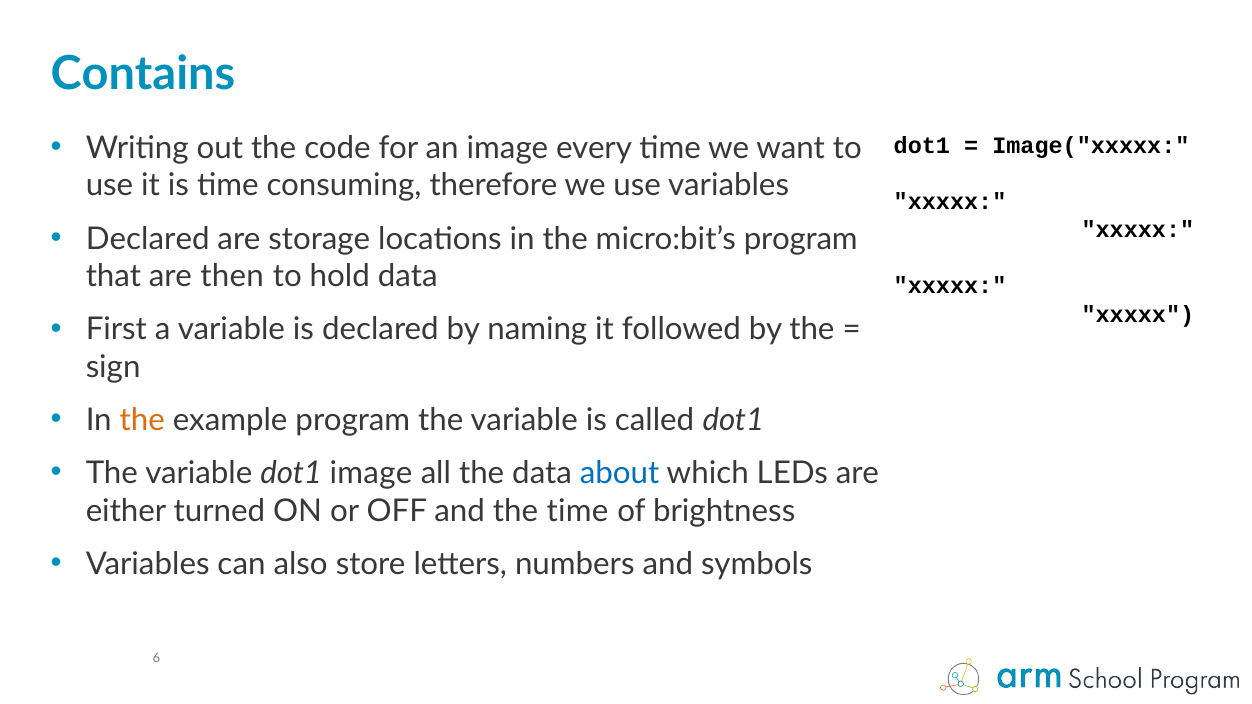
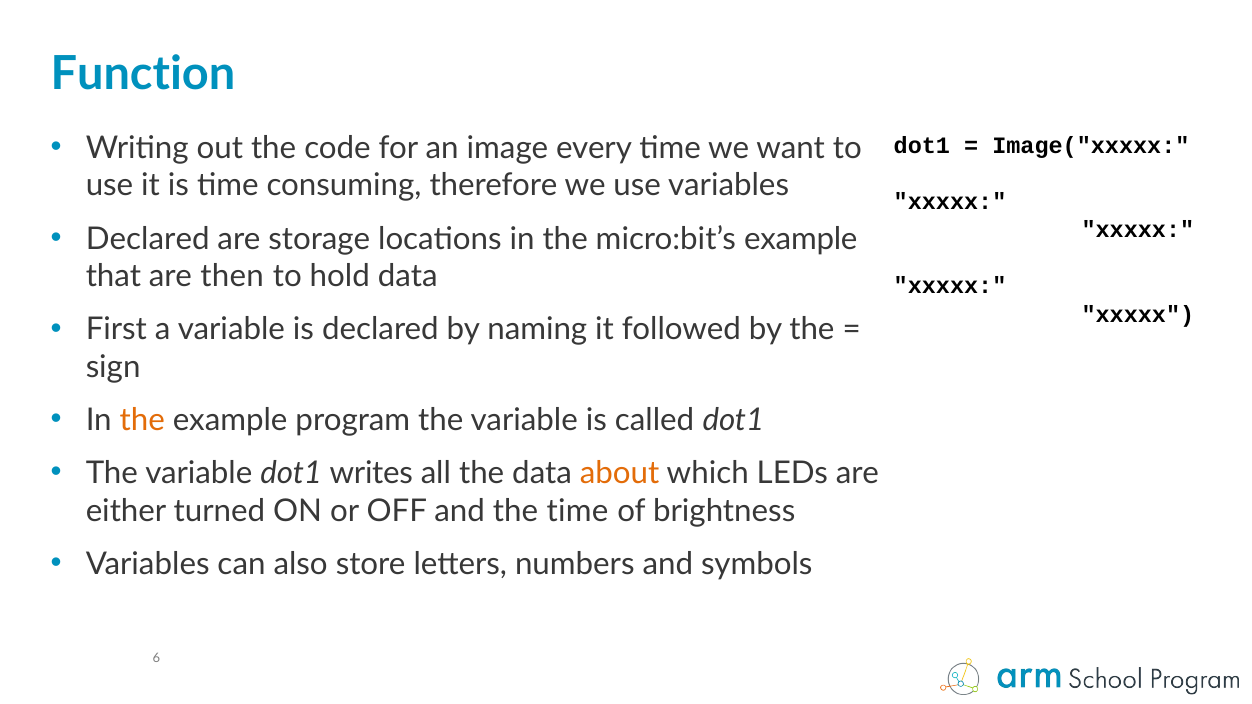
Contains: Contains -> Function (143, 74)
micro:bit’s program: program -> example (801, 239)
dot1 image: image -> writes (371, 474)
about colour: blue -> orange (620, 474)
